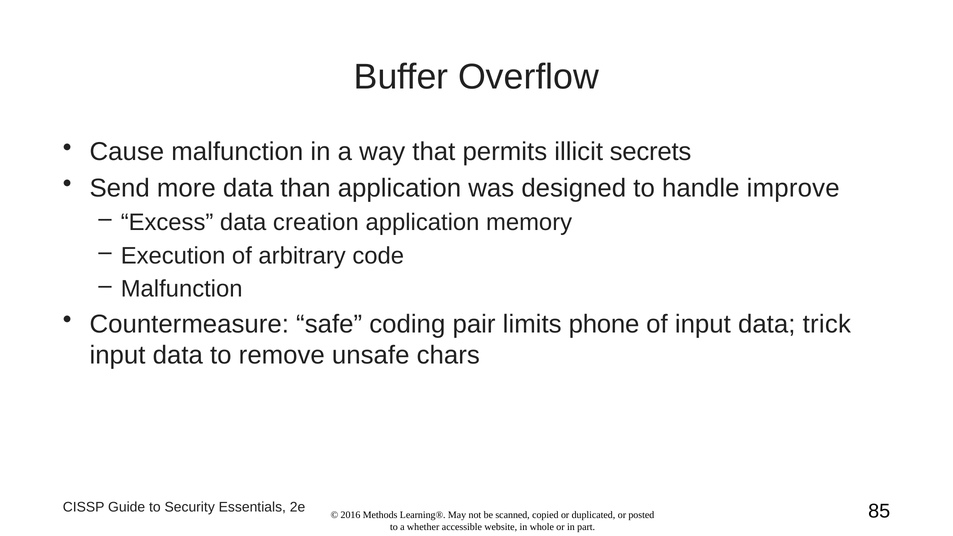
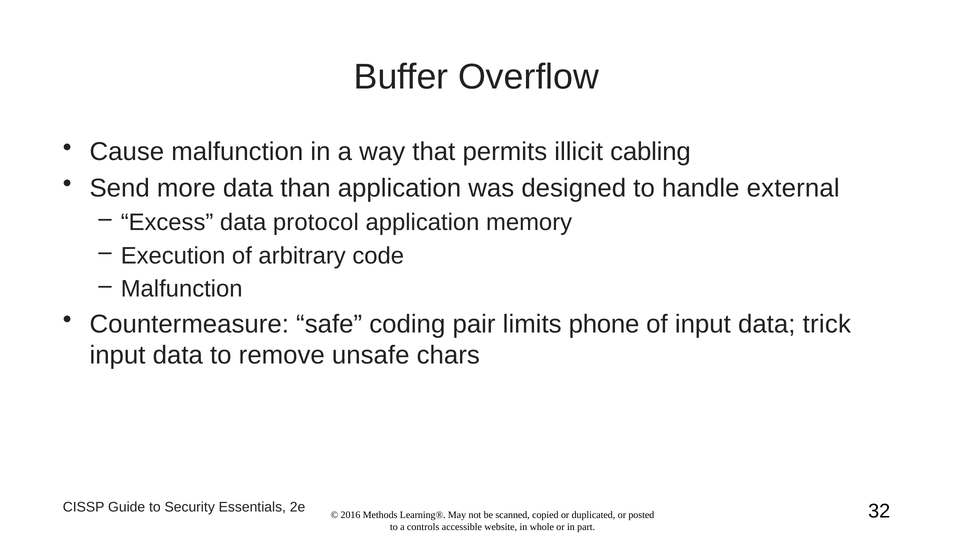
secrets: secrets -> cabling (650, 152)
improve: improve -> external (793, 188)
creation: creation -> protocol (316, 222)
85: 85 -> 32 (879, 511)
whether: whether -> controls (423, 527)
